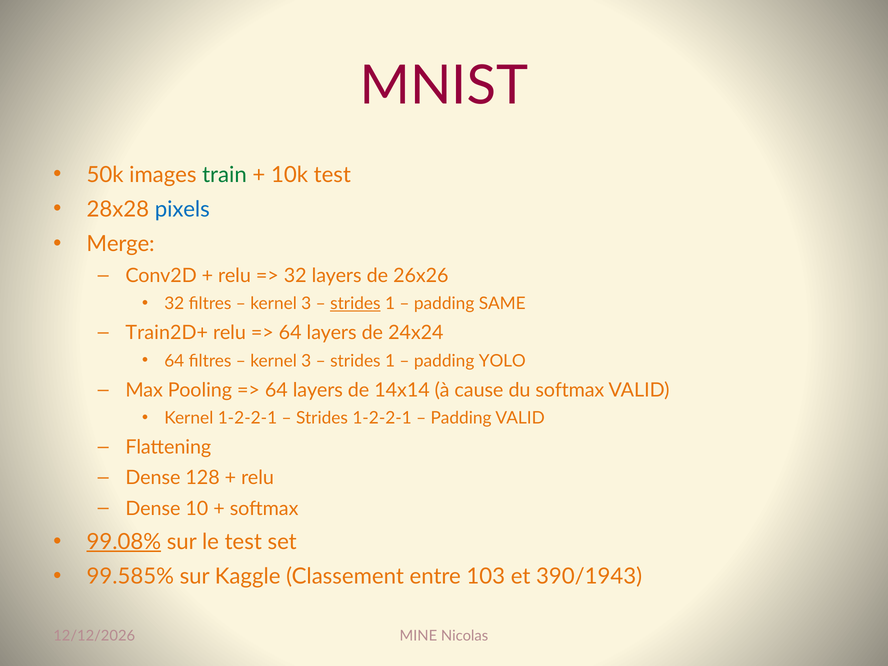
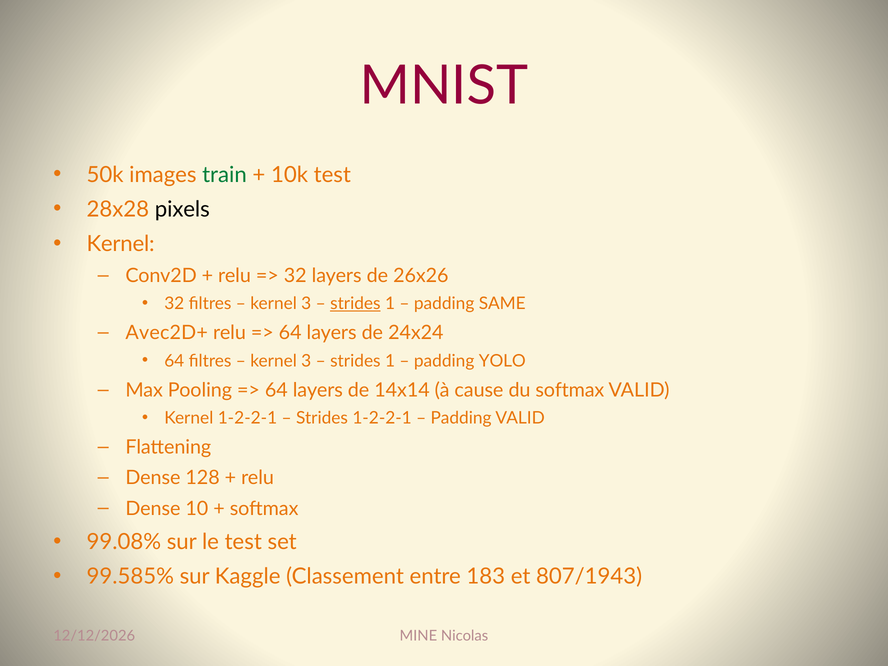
pixels colour: blue -> black (182, 209)
Merge: Merge -> Kernel (121, 244)
Train2D+: Train2D+ -> Avec2D+ (167, 333)
99.08% underline: present -> none (124, 542)
103: 103 -> 183 (486, 576)
390/1943: 390/1943 -> 807/1943 (589, 576)
